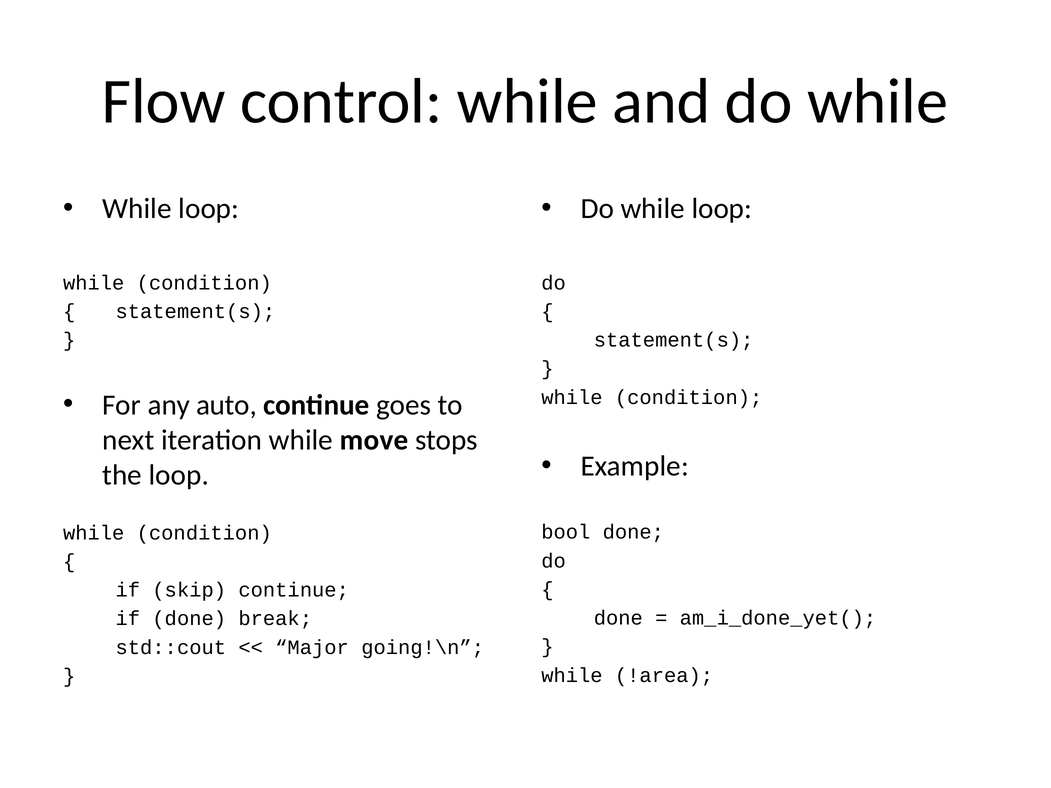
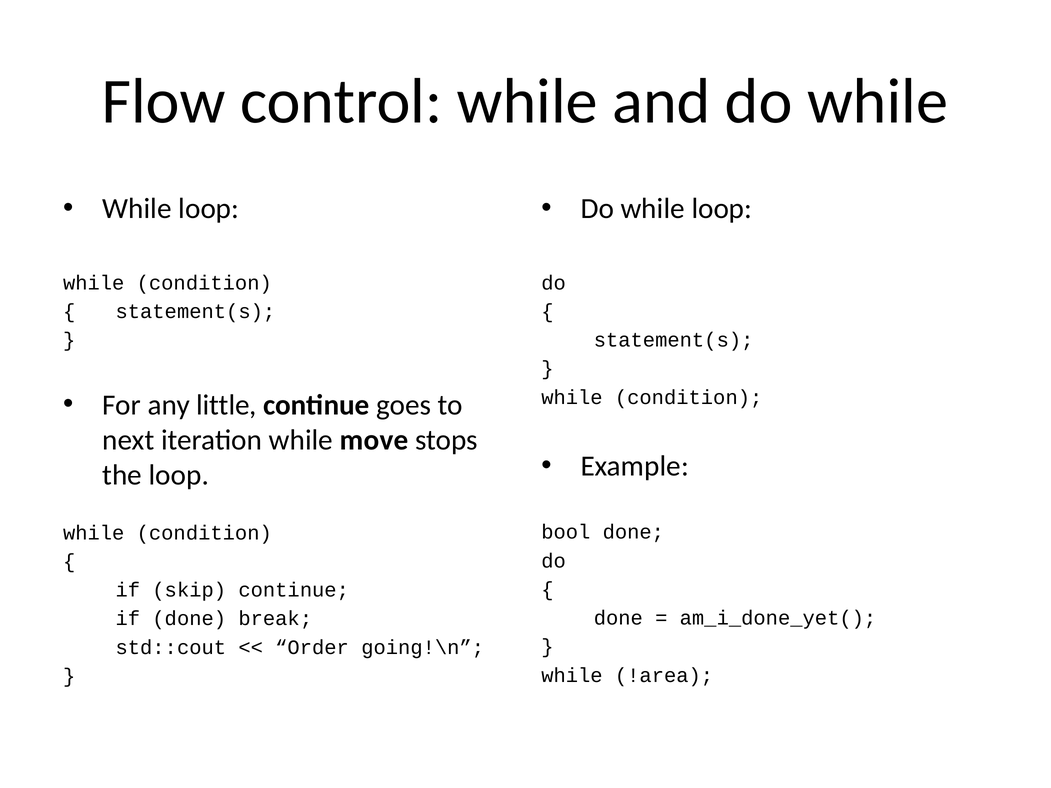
auto: auto -> little (226, 405)
Major: Major -> Order (312, 647)
